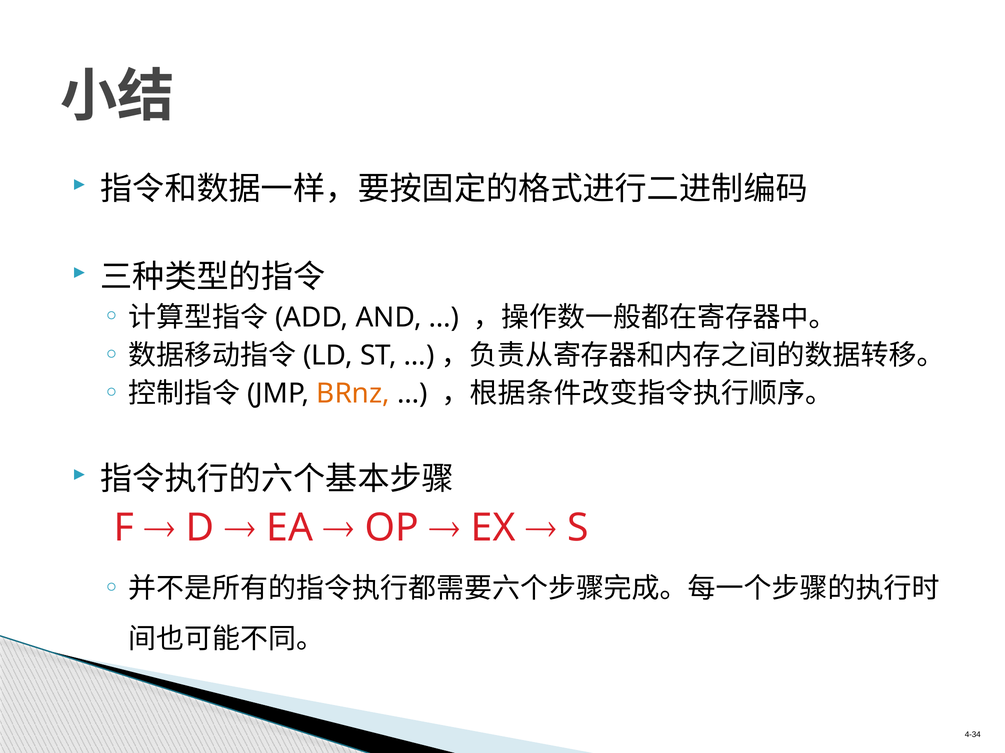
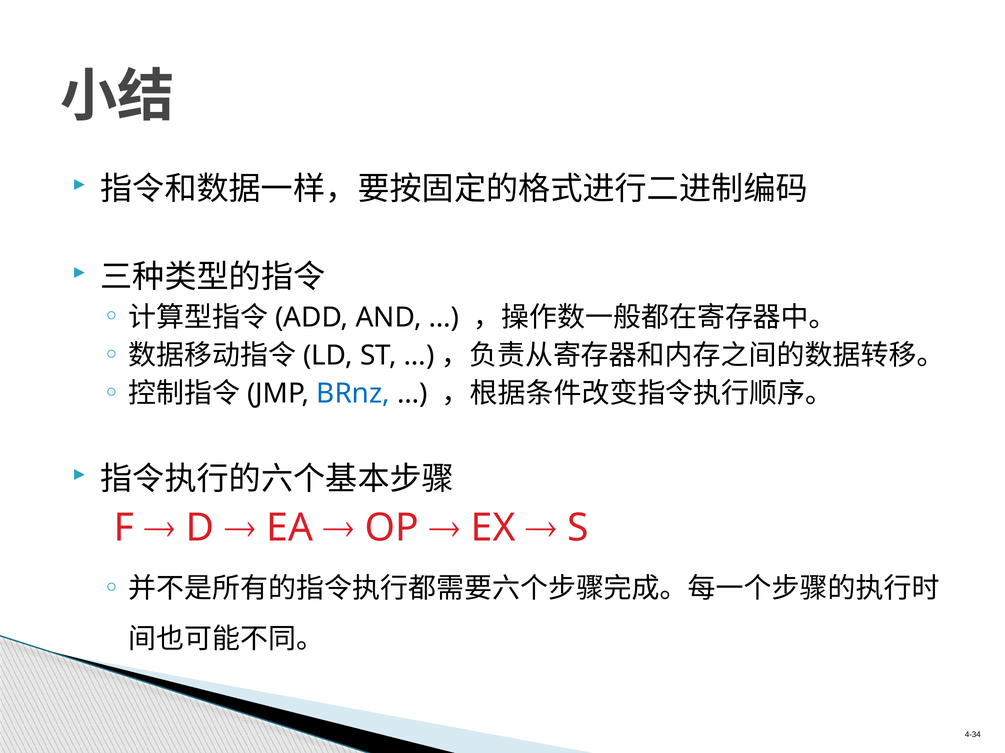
BRnz colour: orange -> blue (353, 394)
